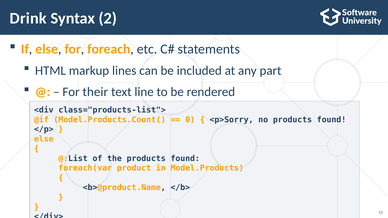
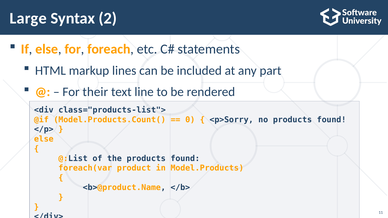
Drink: Drink -> Large (28, 18)
